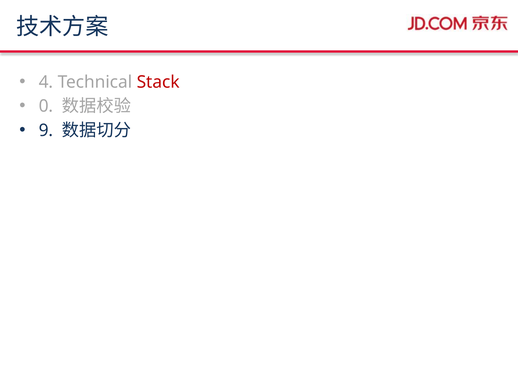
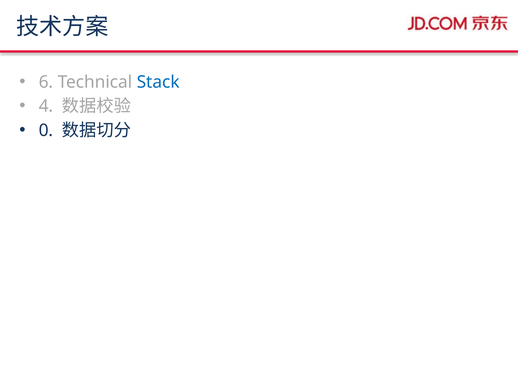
4: 4 -> 6 (46, 82)
Stack colour: red -> blue (158, 82)
0: 0 -> 4 (46, 106)
9: 9 -> 0 (46, 130)
